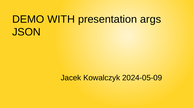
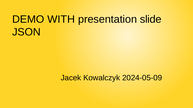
args: args -> slide (151, 19)
